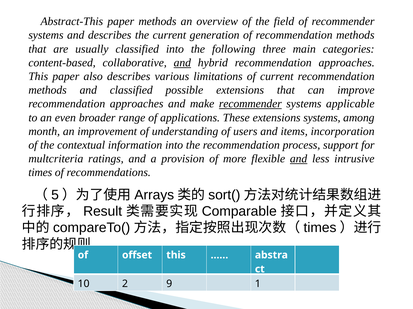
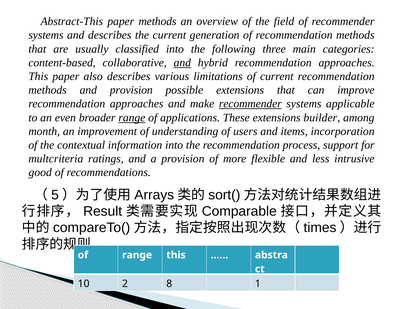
and classified: classified -> provision (131, 90)
range underline: none -> present (132, 118)
extensions systems: systems -> builder (322, 118)
and underline: present -> none (299, 159)
times: times -> good (40, 173)
of offset: offset -> range (137, 256)
9: 9 -> 8 (169, 285)
